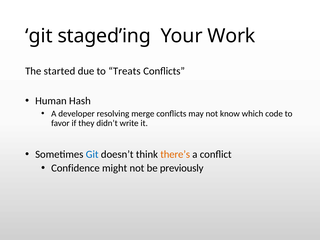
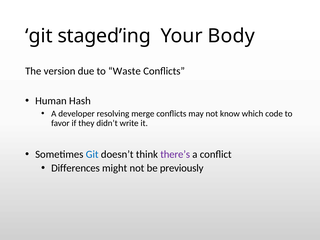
Work: Work -> Body (231, 36)
started: started -> version (60, 71)
Treats: Treats -> Waste (124, 71)
there’s colour: orange -> purple (175, 154)
Confidence: Confidence -> Differences (75, 168)
